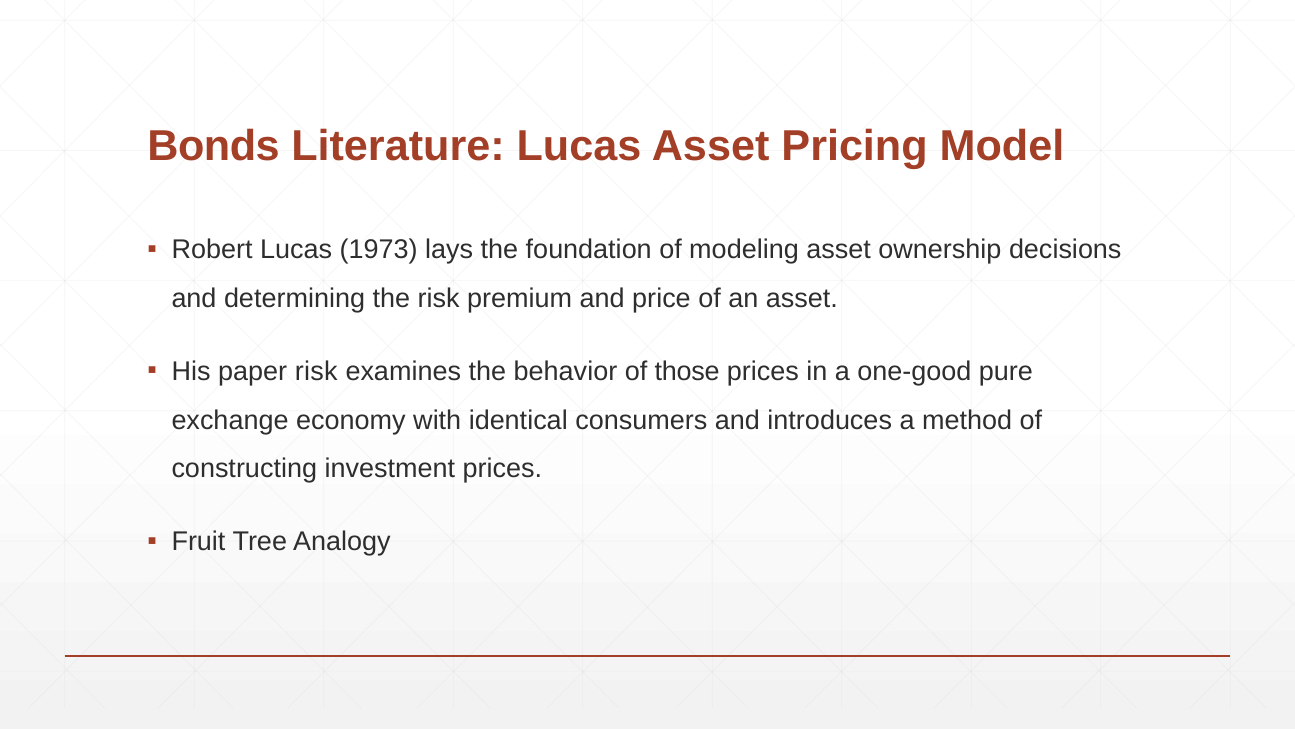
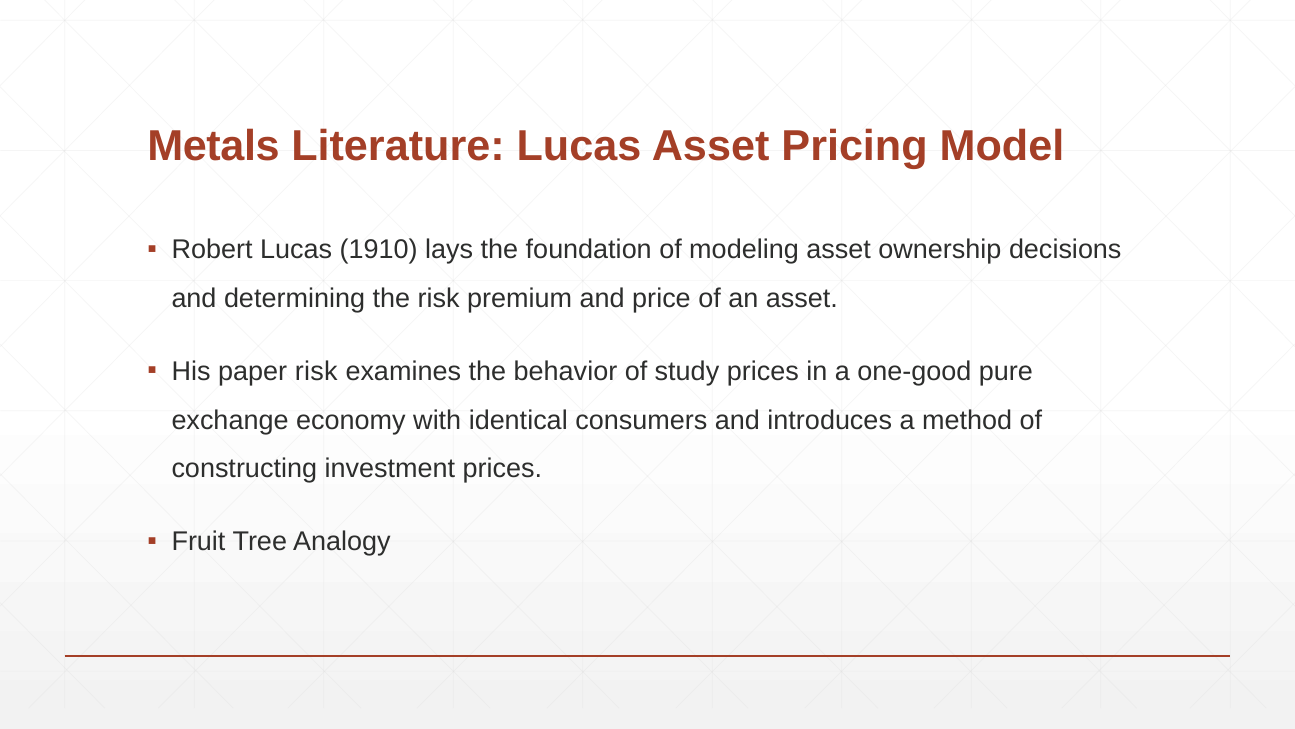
Bonds: Bonds -> Metals (213, 146)
1973: 1973 -> 1910 (379, 250)
those: those -> study (687, 371)
